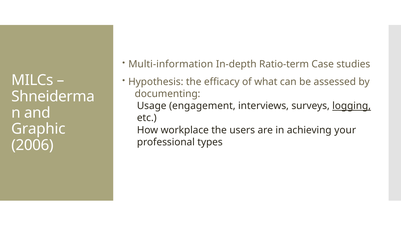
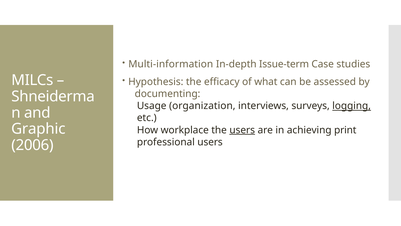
Ratio-term: Ratio-term -> Issue-term (284, 64)
engagement: engagement -> organization (202, 106)
users underline: none -> present (242, 130)
your: your -> print (345, 130)
professional types: types -> users (210, 142)
